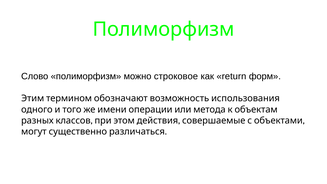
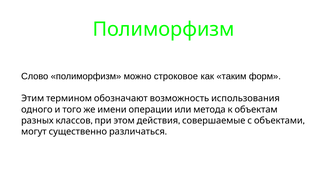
return: return -> таким (231, 76)
